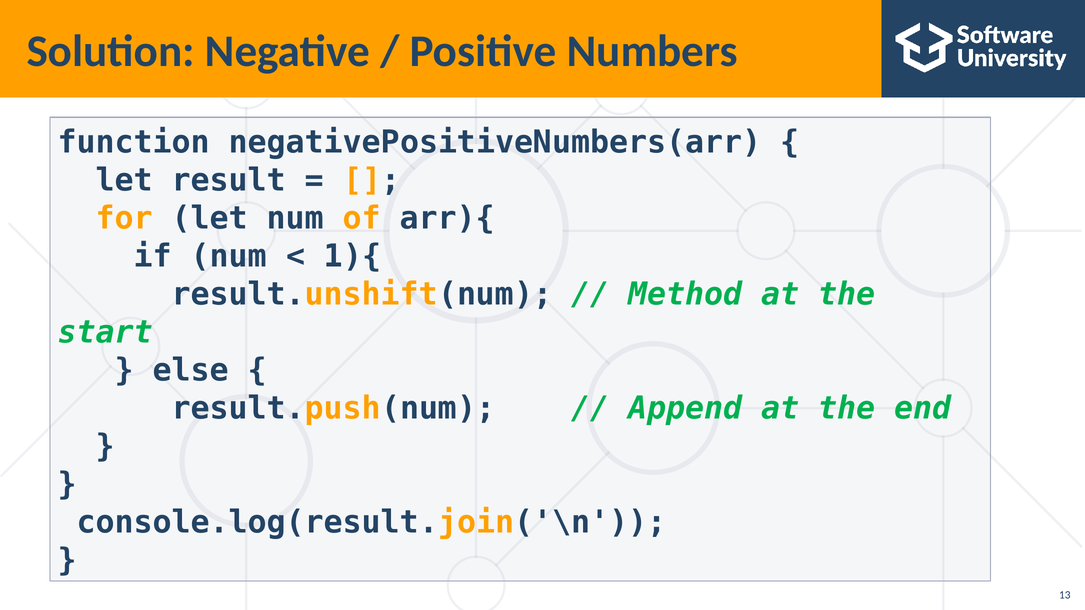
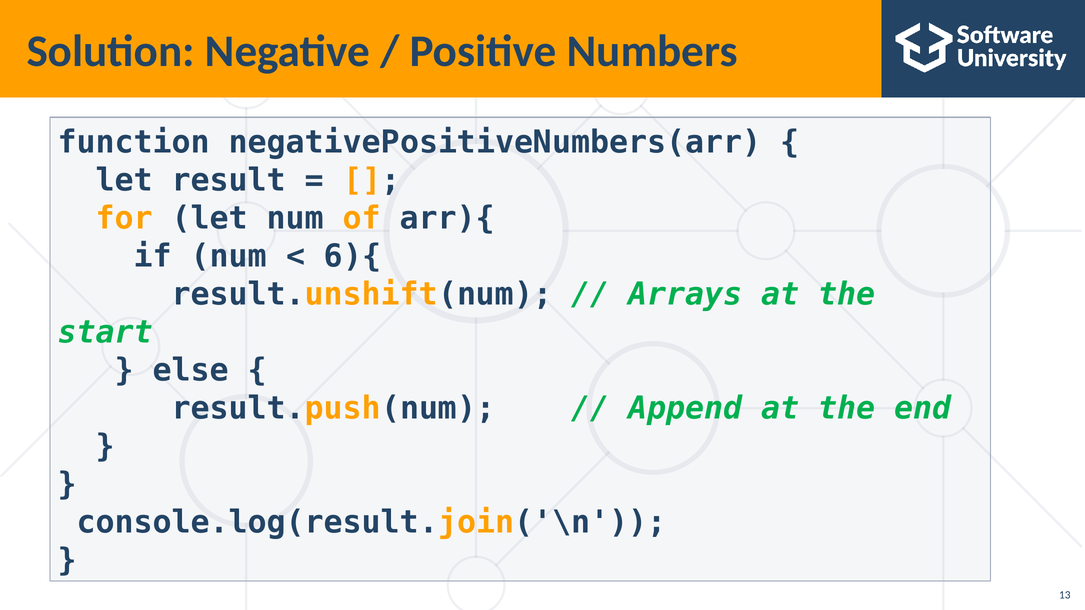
1){: 1){ -> 6){ (353, 257)
Method: Method -> Arrays (685, 295)
